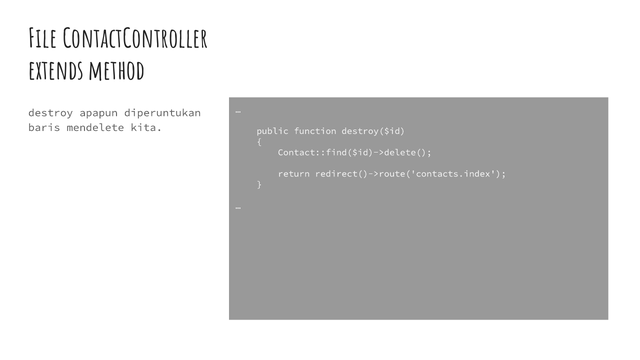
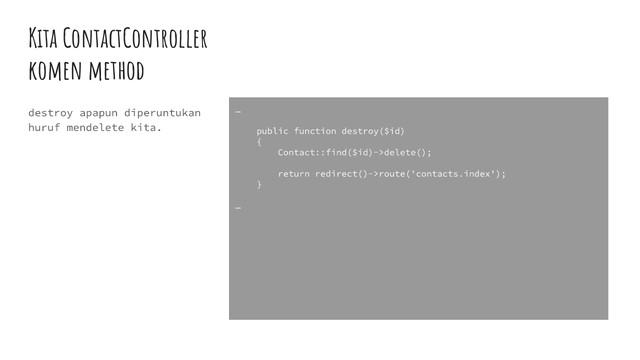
File: File -> Kita (43, 39)
extends: extends -> komen (56, 71)
baris: baris -> huruf (44, 127)
